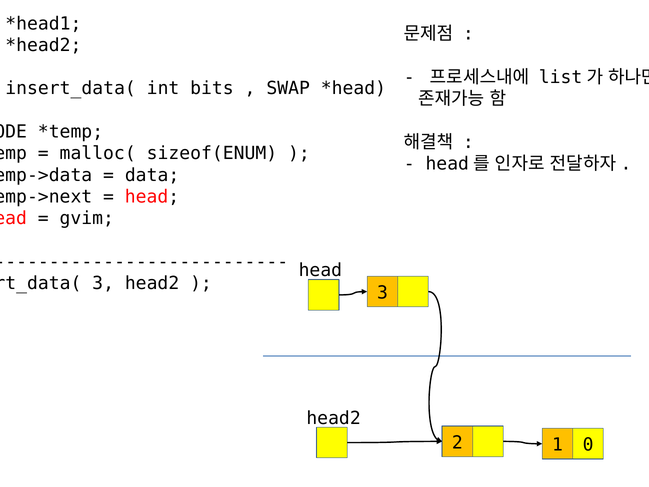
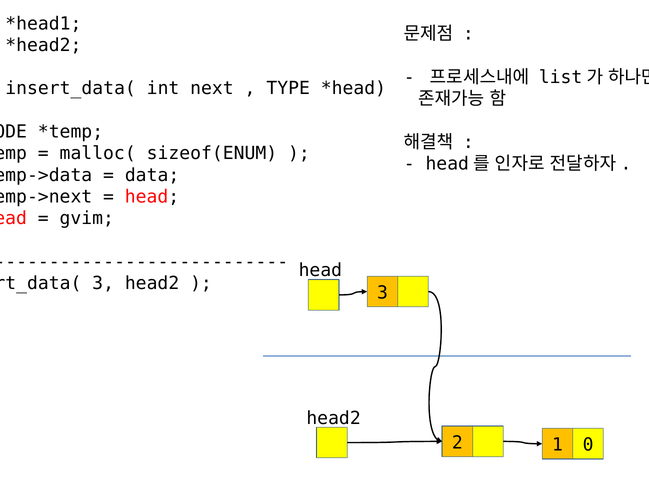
bits: bits -> next (212, 88)
SWAP: SWAP -> TYPE (288, 88)
